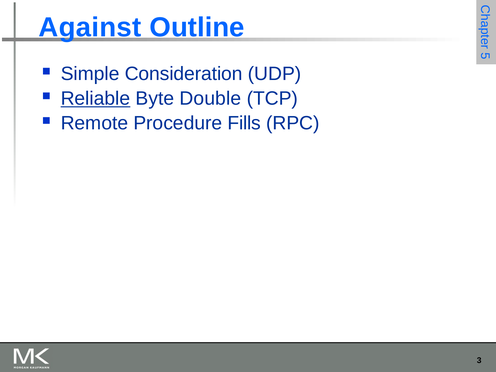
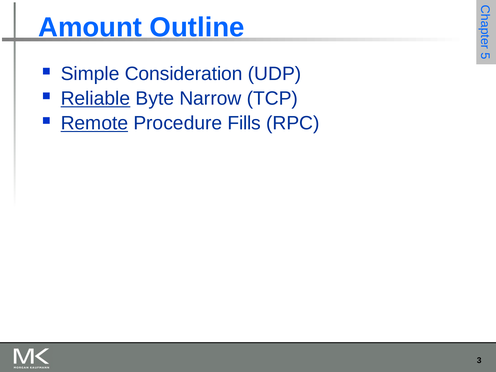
Against: Against -> Amount (90, 27)
Double: Double -> Narrow (210, 99)
Remote underline: none -> present (94, 123)
